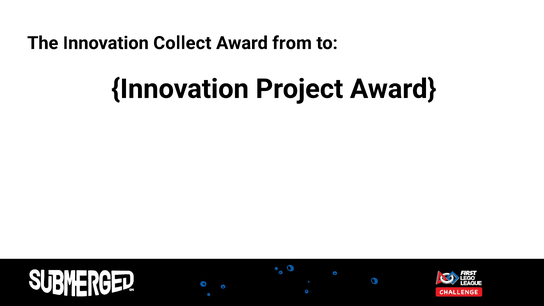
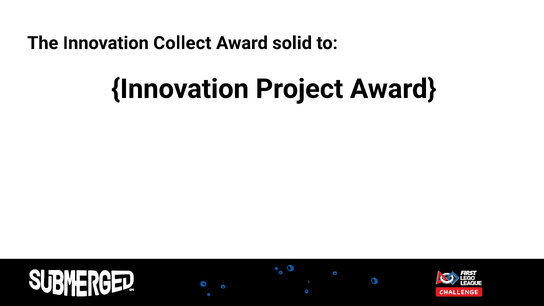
from: from -> solid (292, 43)
